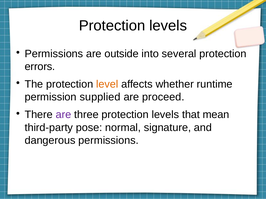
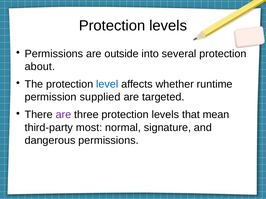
errors: errors -> about (40, 67)
level colour: orange -> blue (107, 84)
proceed: proceed -> targeted (163, 97)
pose: pose -> most (89, 128)
